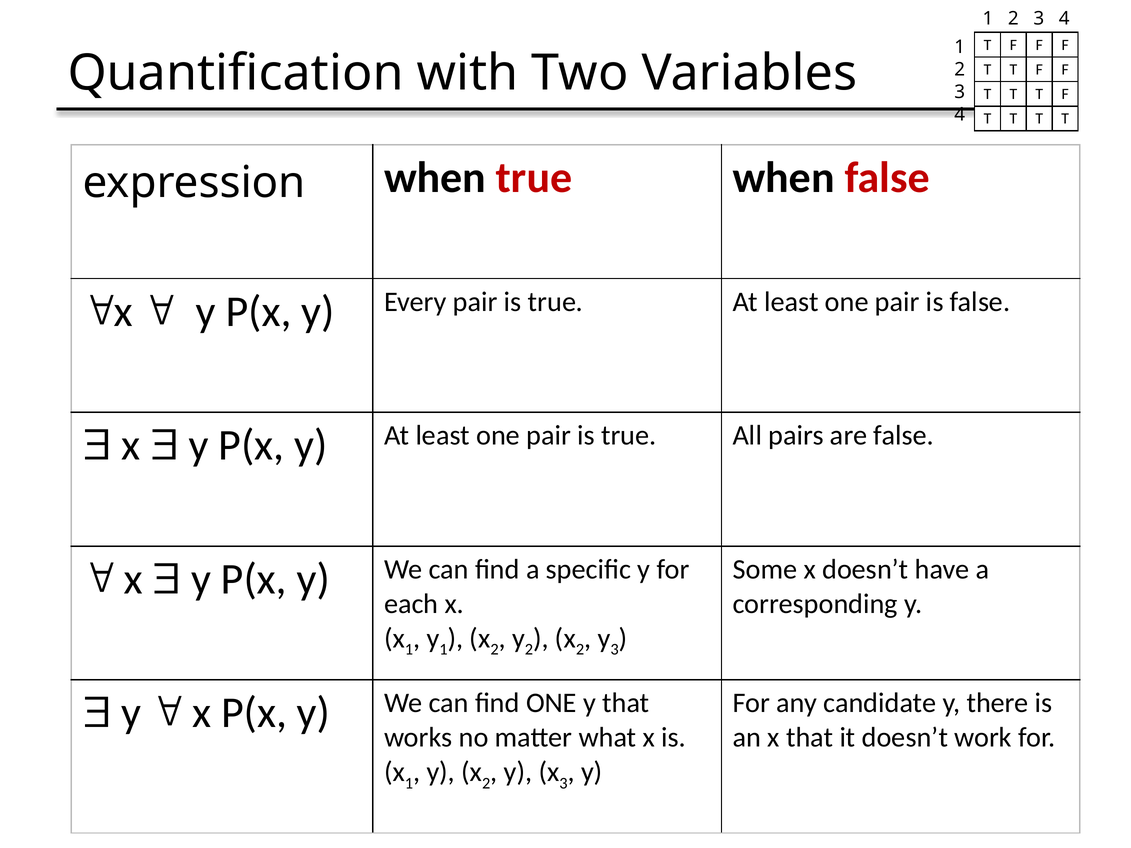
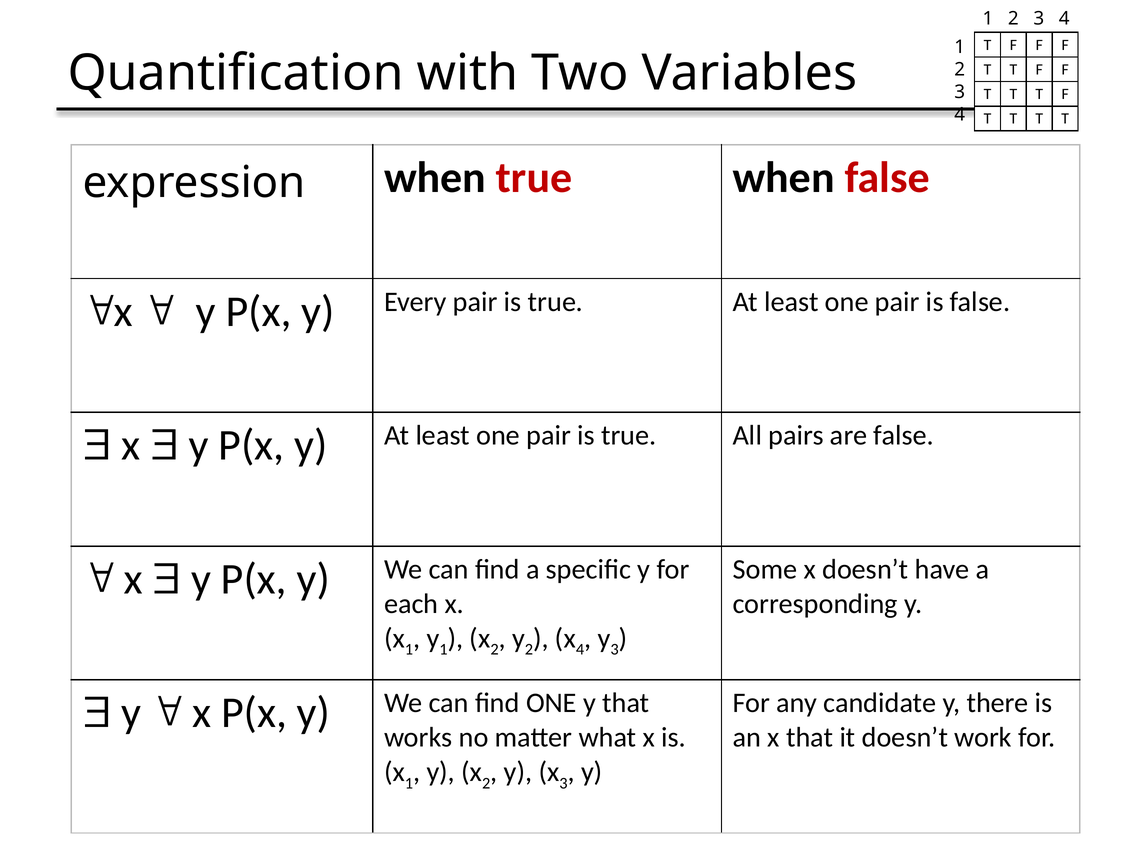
2: 2 -> 4 (580, 650)
